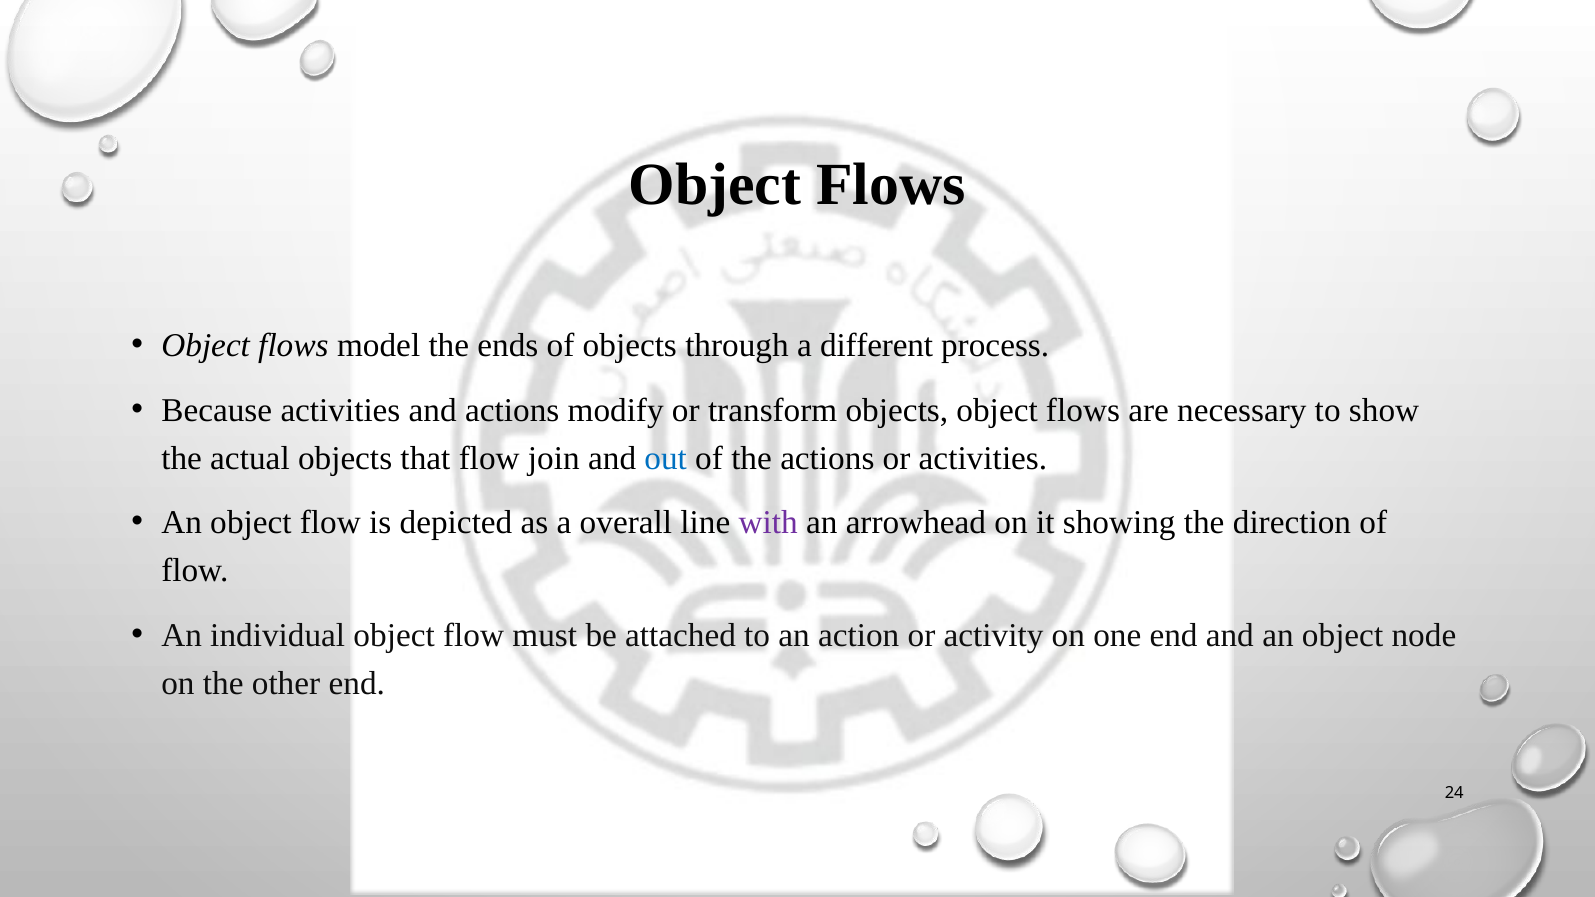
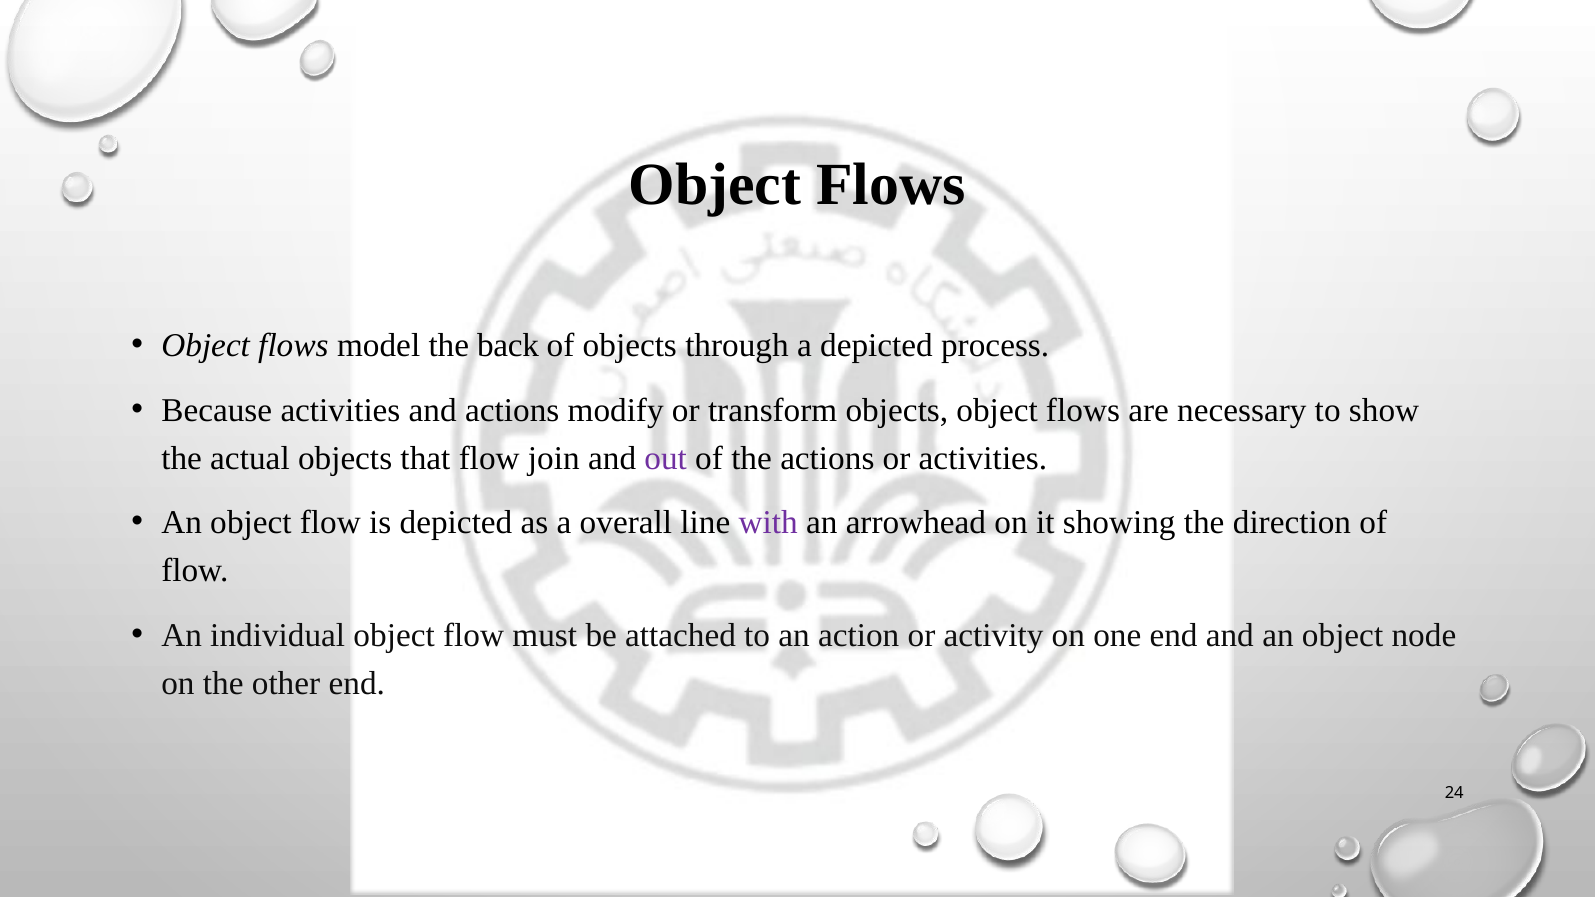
ends: ends -> back (508, 346)
a different: different -> depicted (876, 346)
out colour: blue -> purple (666, 458)
